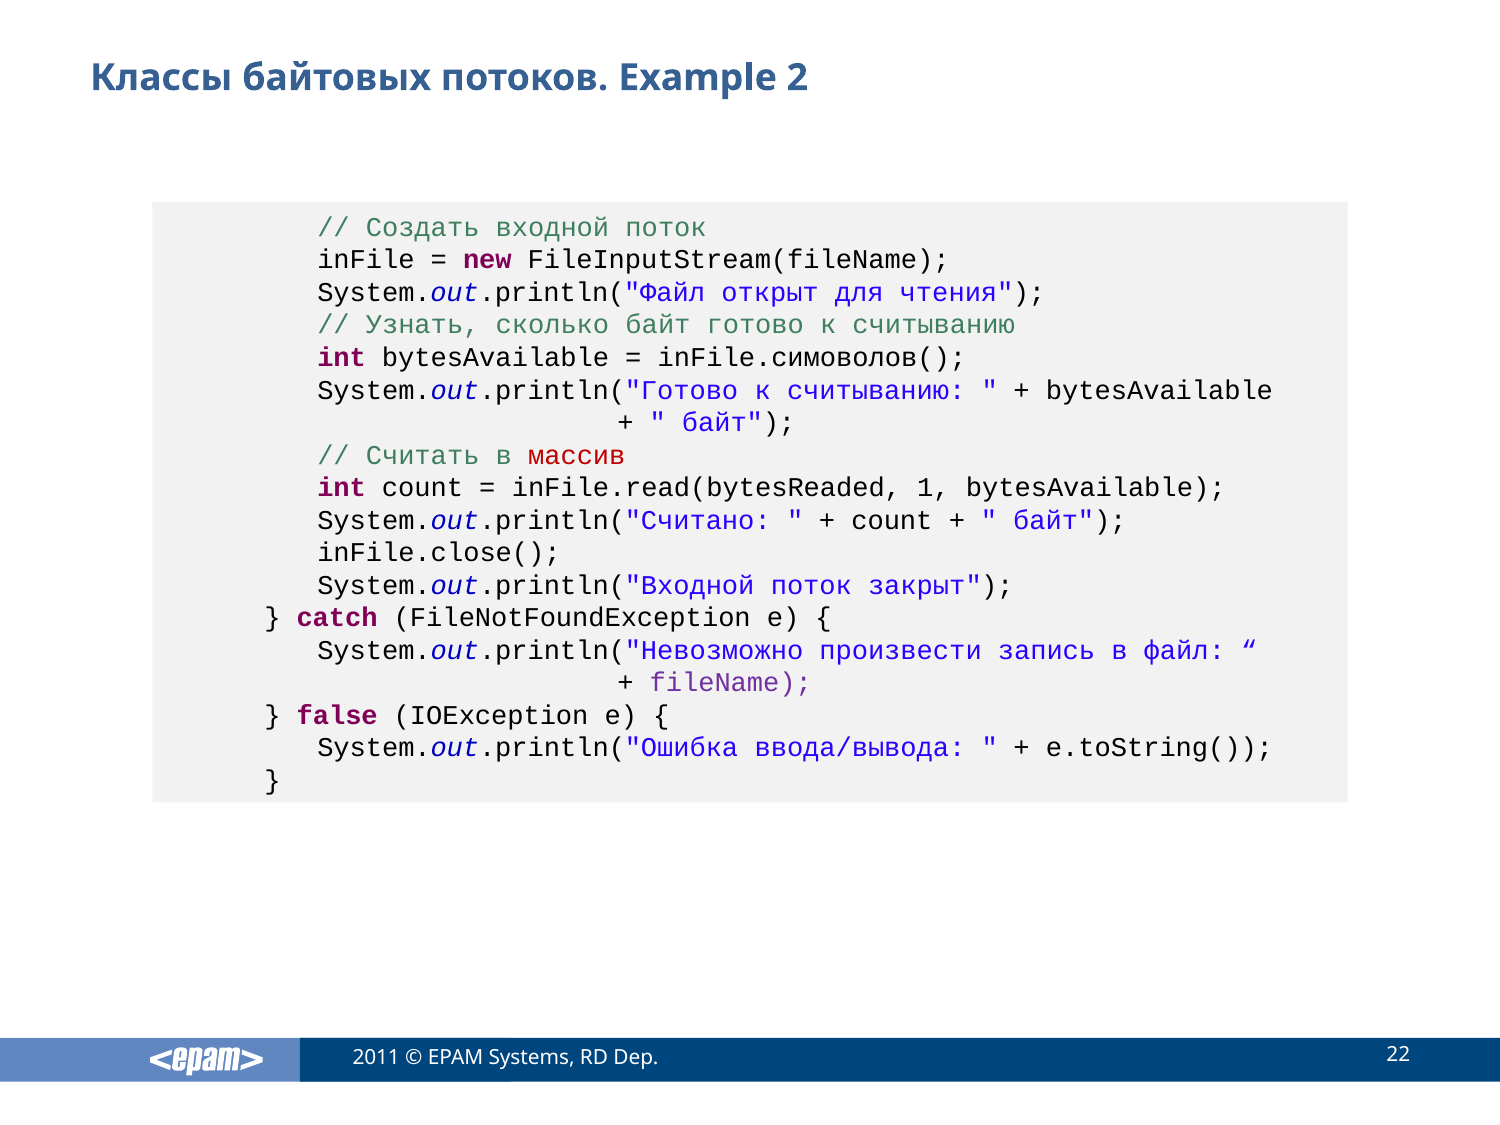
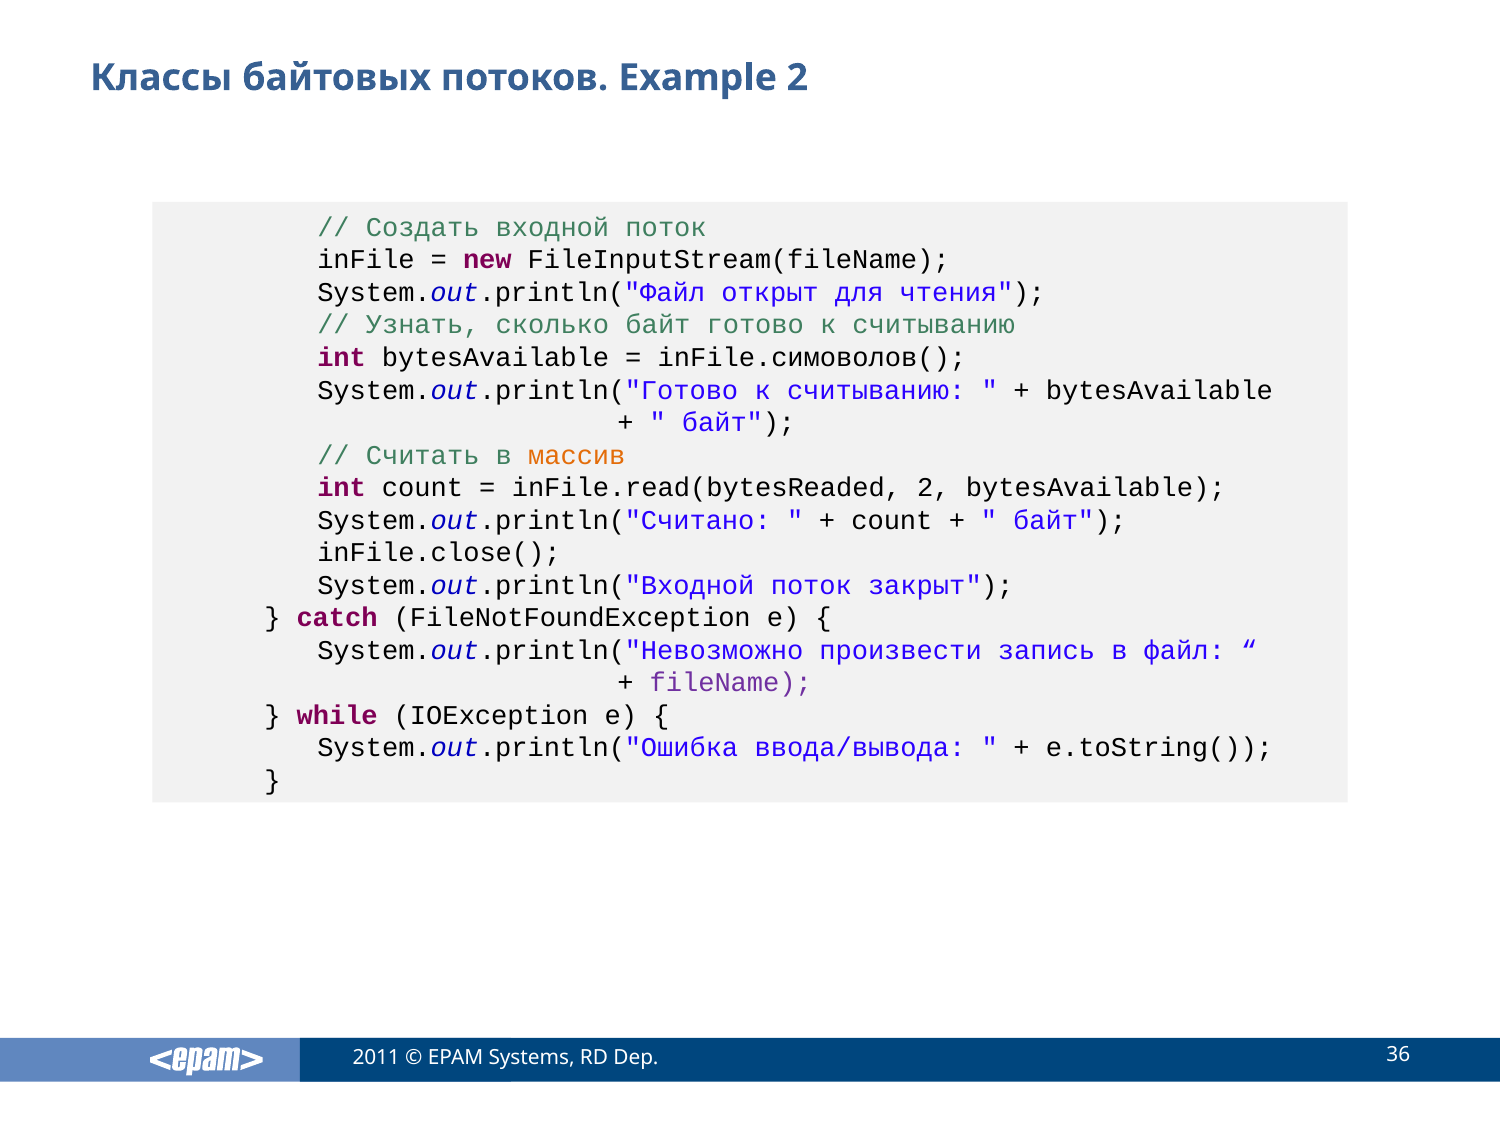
массив colour: red -> orange (577, 455)
inFile.read(bytesReaded 1: 1 -> 2 (933, 488)
false: false -> while (337, 715)
22: 22 -> 36 (1398, 1055)
